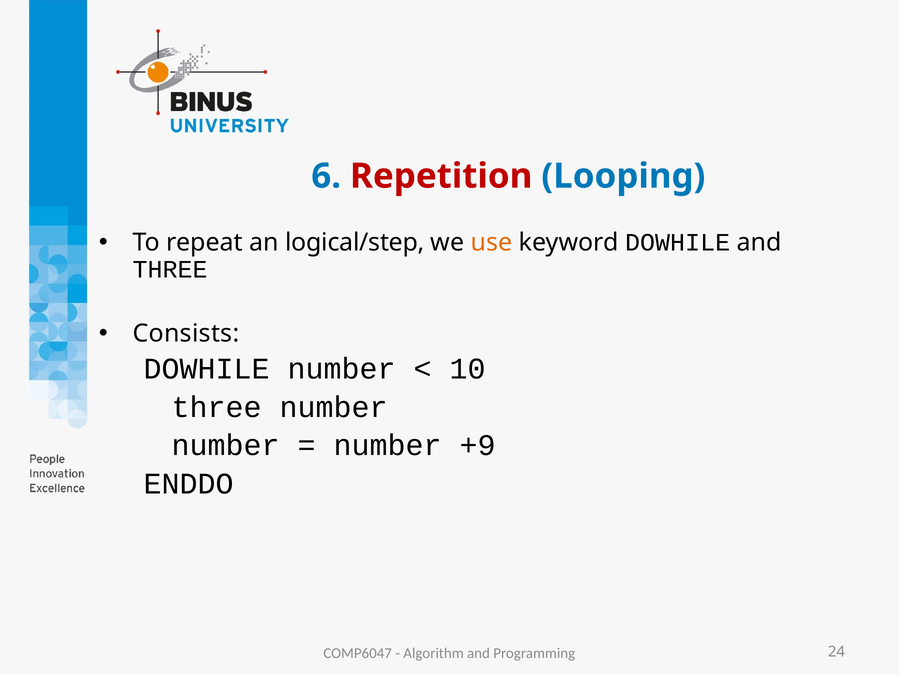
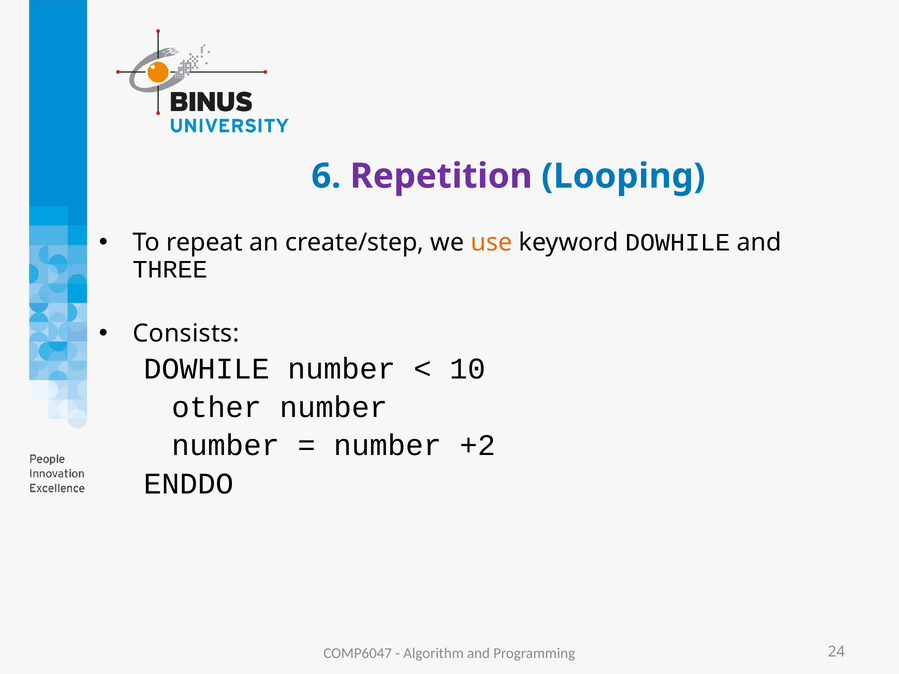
Repetition colour: red -> purple (441, 176)
logical/step: logical/step -> create/step (355, 243)
three: three -> other (217, 407)
+9: +9 -> +2 (478, 446)
